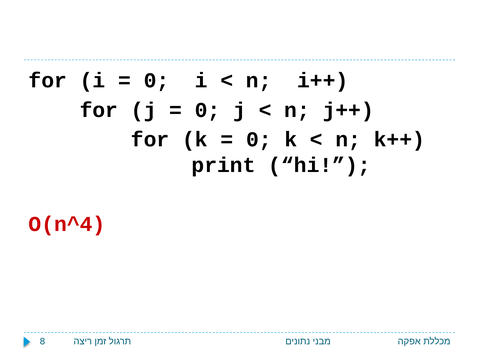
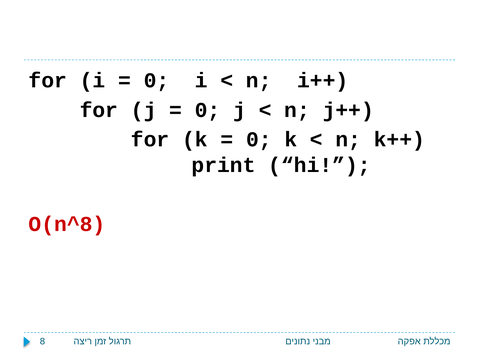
O(n^4: O(n^4 -> O(n^8 (67, 224)
